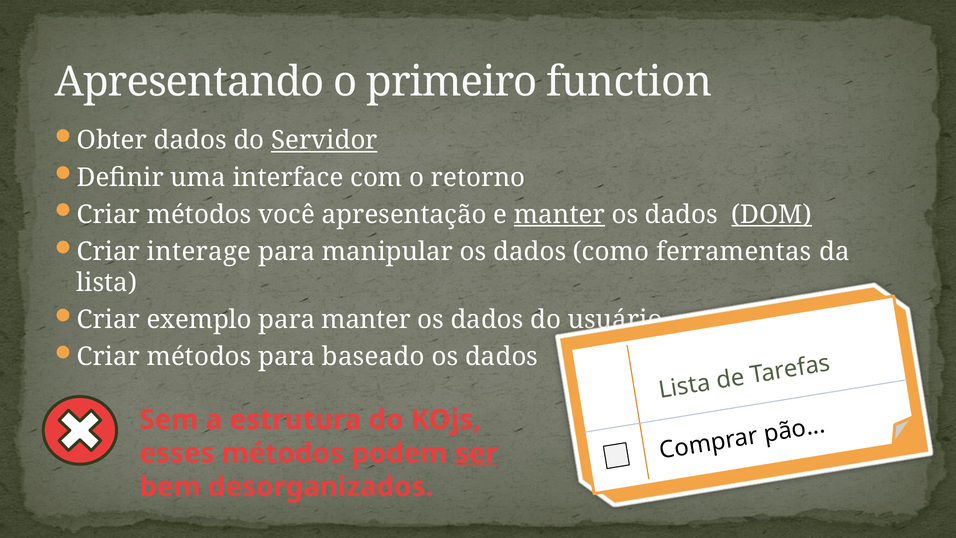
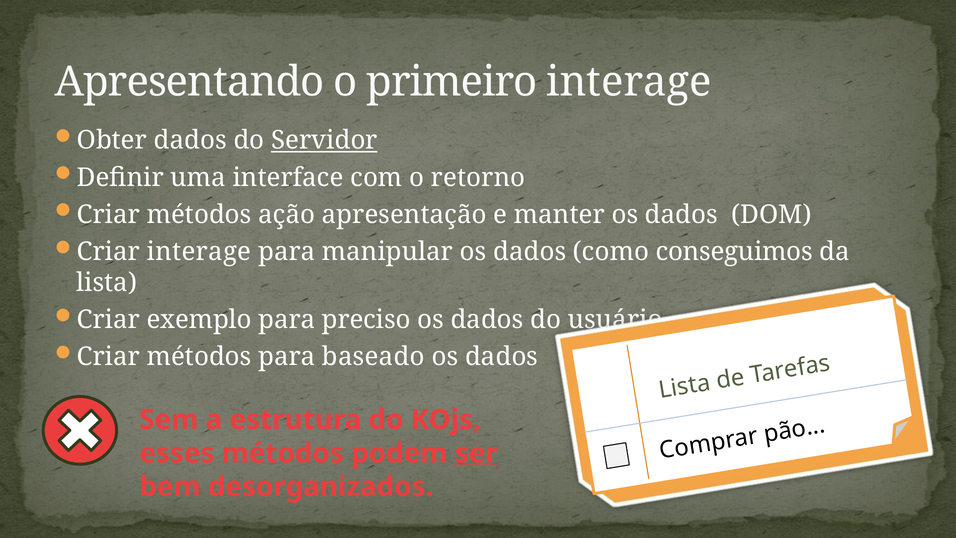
primeiro function: function -> interage (629, 82)
você: você -> ação (287, 214)
manter underline: present -> none (559, 214)
DOM underline: present -> none (772, 214)
ferramentas: ferramentas -> conseguimos (734, 251)
para manter: manter -> preciso (366, 320)
